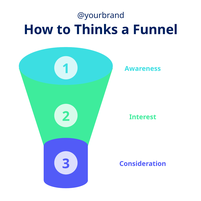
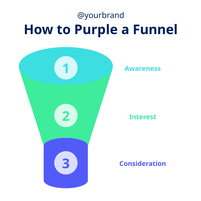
Thinks: Thinks -> Purple (96, 30)
